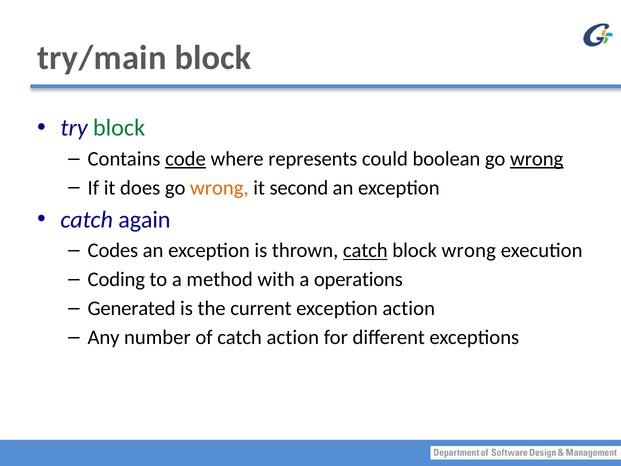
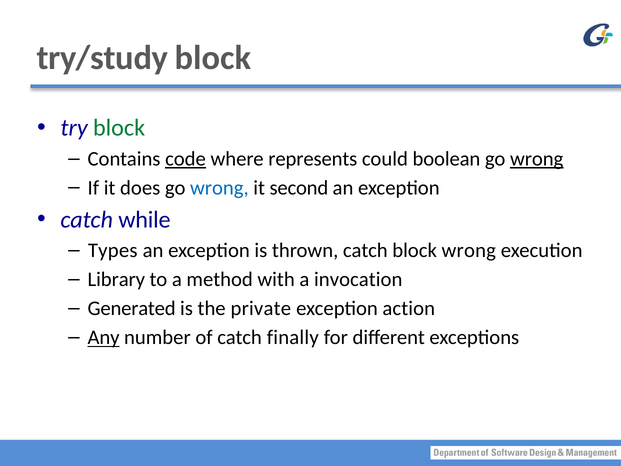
try/main: try/main -> try/study (102, 58)
wrong colour: orange -> blue (219, 188)
again: again -> while (144, 220)
Codes: Codes -> Types (113, 251)
catch underline: present -> none (365, 251)
Coding: Coding -> Library (116, 279)
operations: operations -> invocation (358, 279)
current: current -> private (261, 308)
Any underline: none -> present (104, 337)
catch action: action -> finally (293, 337)
